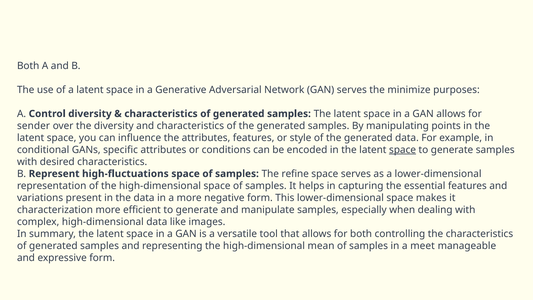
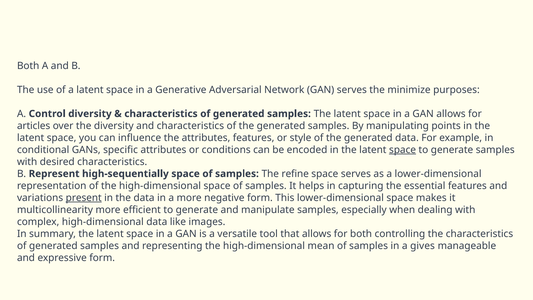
sender: sender -> articles (34, 126)
high-fluctuations: high-fluctuations -> high-sequentially (125, 174)
present underline: none -> present (84, 198)
characterization: characterization -> multicollinearity (55, 210)
meet: meet -> gives (423, 246)
